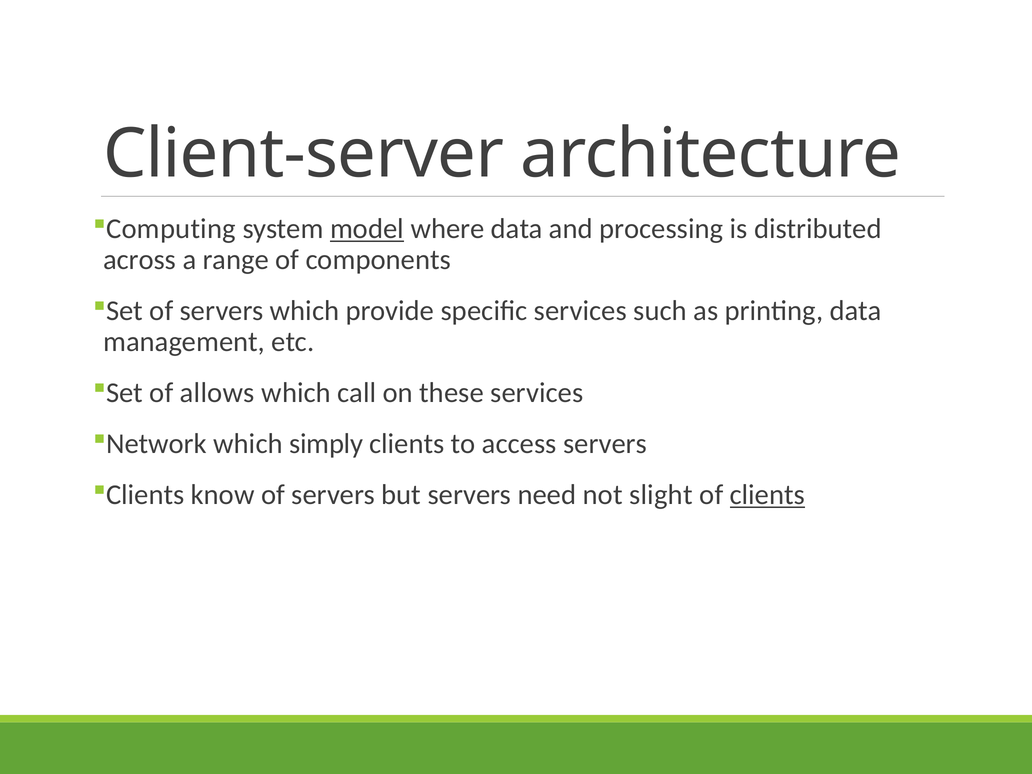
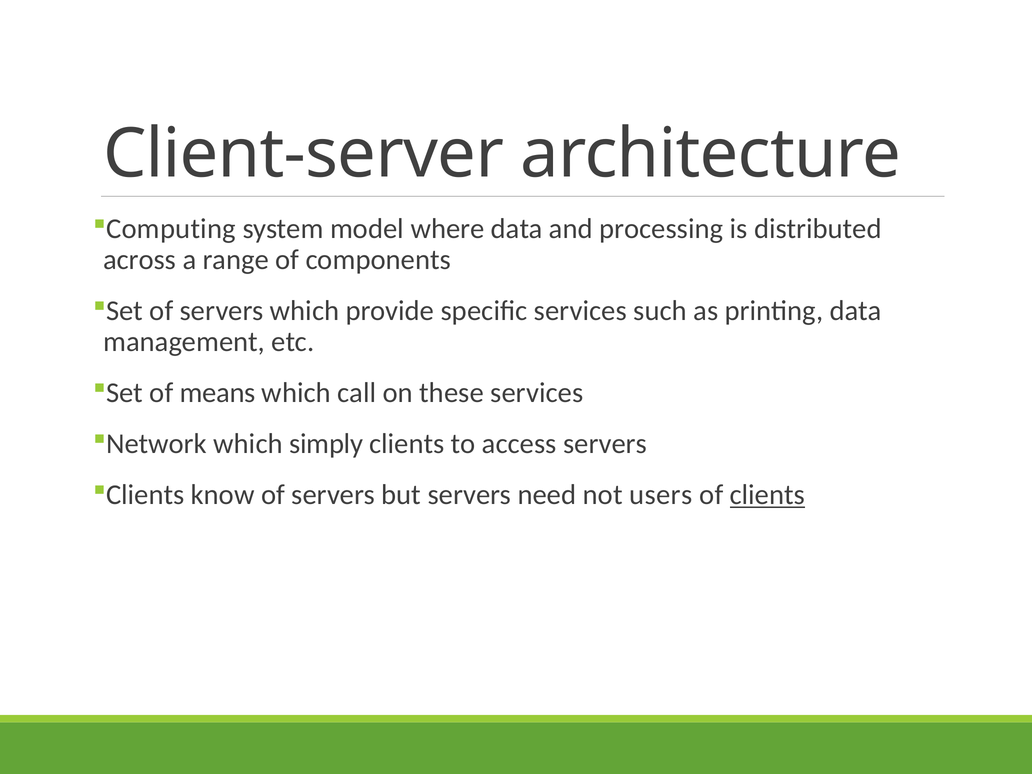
model underline: present -> none (367, 229)
allows: allows -> means (218, 393)
slight: slight -> users (661, 495)
